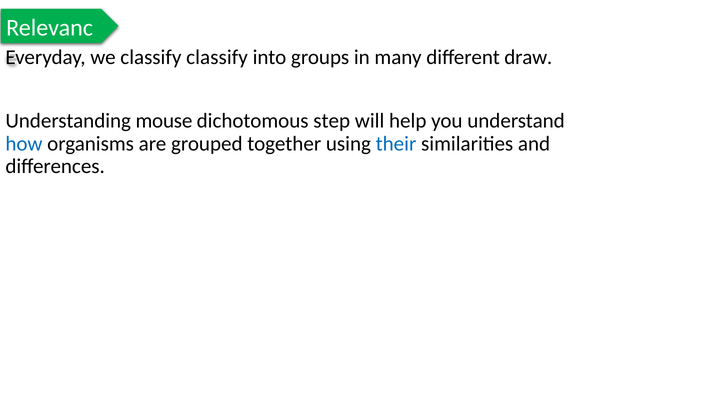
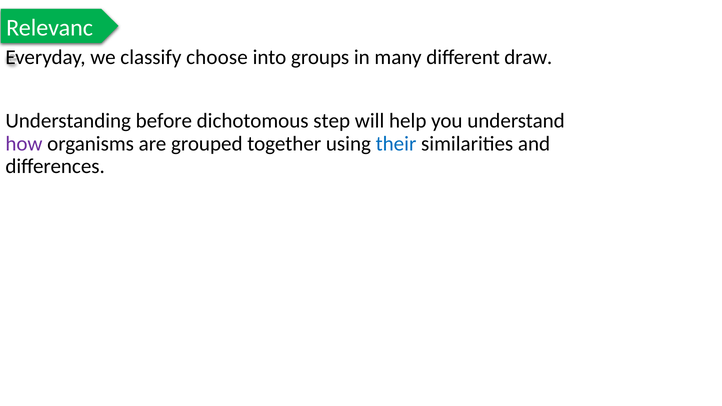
classify classify: classify -> choose (217, 57)
mouse: mouse -> before (164, 121)
how colour: blue -> purple (24, 144)
